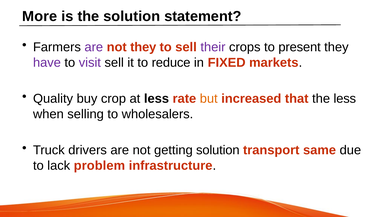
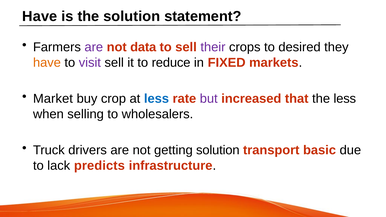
More: More -> Have (40, 16)
not they: they -> data (143, 47)
present: present -> desired (300, 47)
have colour: purple -> orange (47, 63)
Quality: Quality -> Market (53, 99)
less colour: black -> blue (157, 99)
but colour: orange -> purple (209, 99)
same: same -> basic (320, 150)
problem: problem -> predicts (99, 166)
